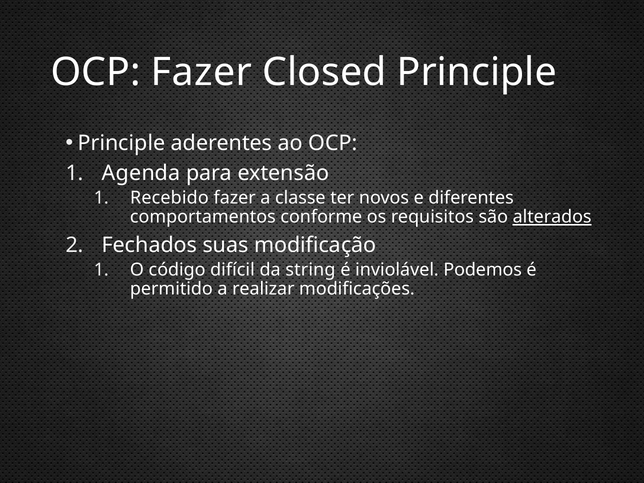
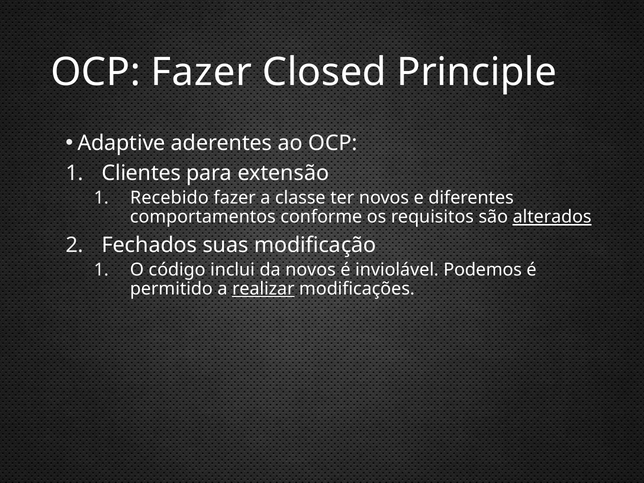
Principle: Principle -> Adaptive (122, 143)
Agenda: Agenda -> Clientes (141, 173)
difícil: difícil -> inclui (232, 270)
da string: string -> novos (311, 270)
realizar underline: none -> present (263, 289)
